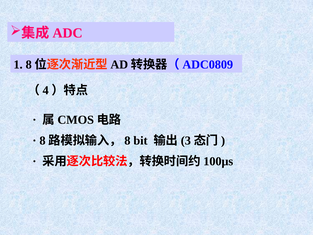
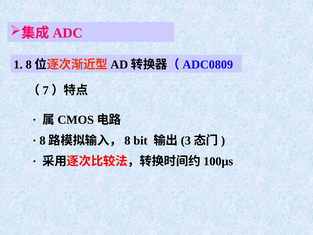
4: 4 -> 7 (46, 90)
